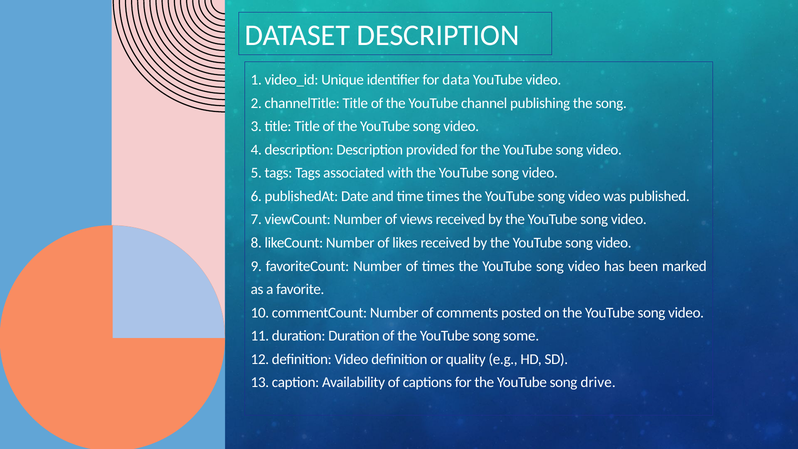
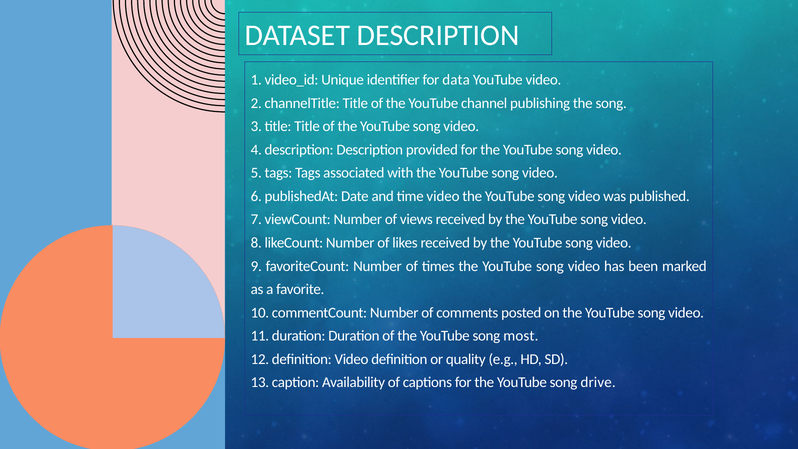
time times: times -> video (443, 196)
some: some -> most (521, 336)
